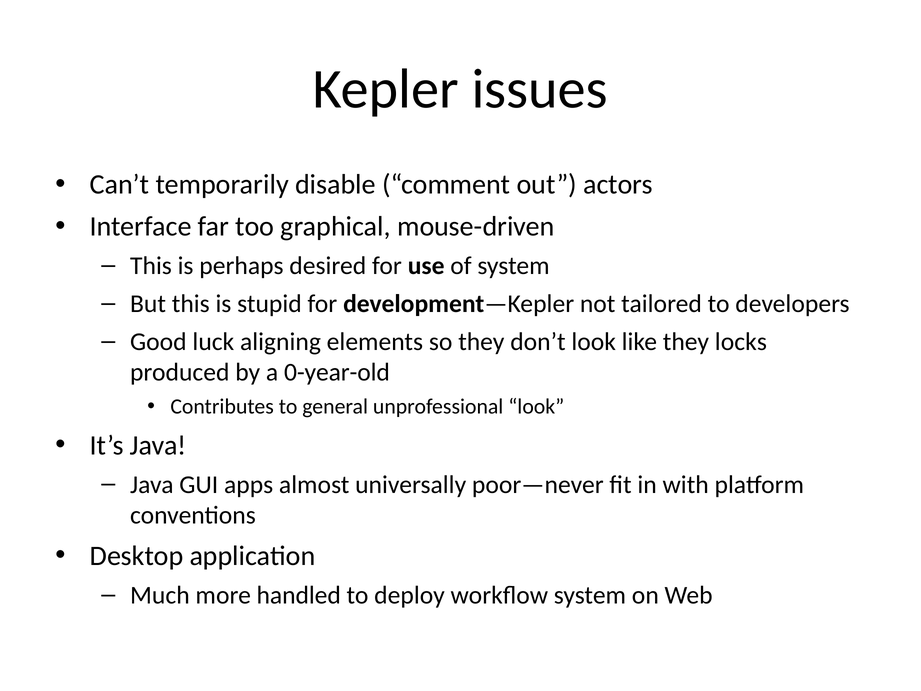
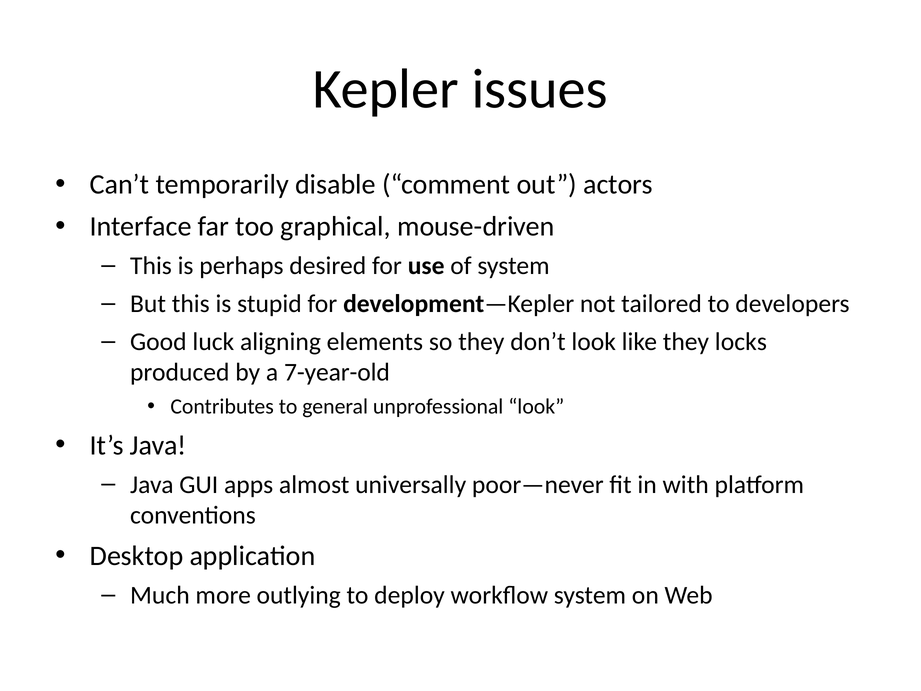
0-year-old: 0-year-old -> 7-year-old (337, 372)
handled: handled -> outlying (299, 595)
